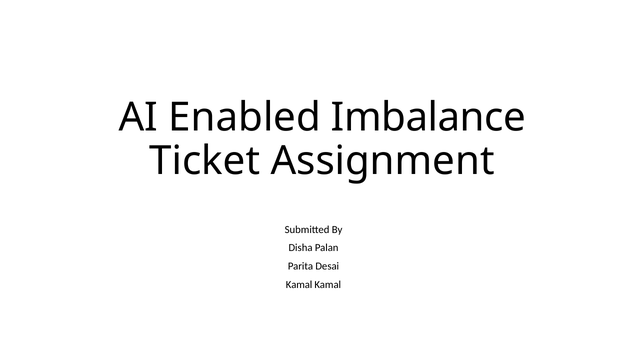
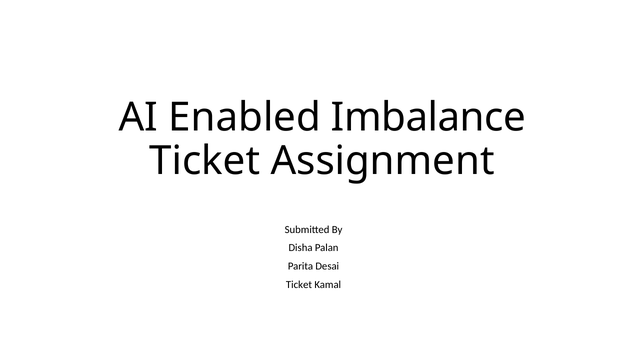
Kamal: Kamal -> Ticket (299, 285)
